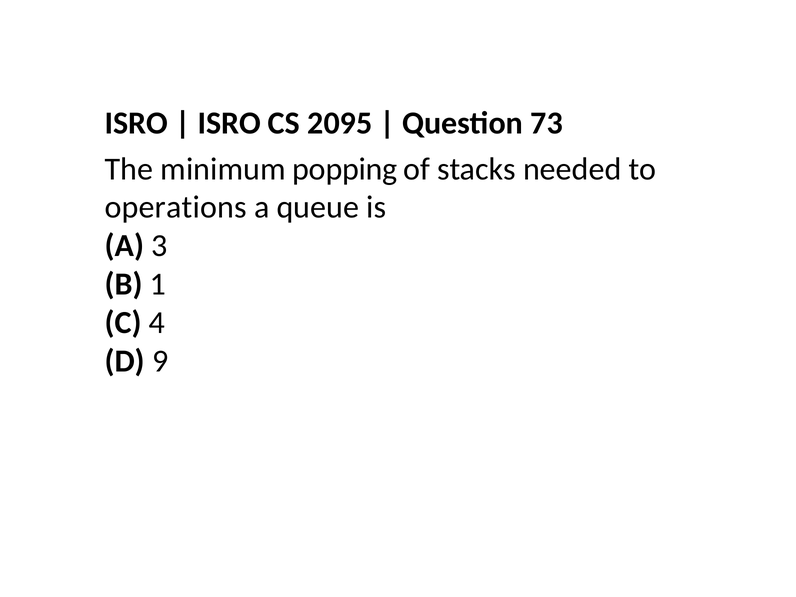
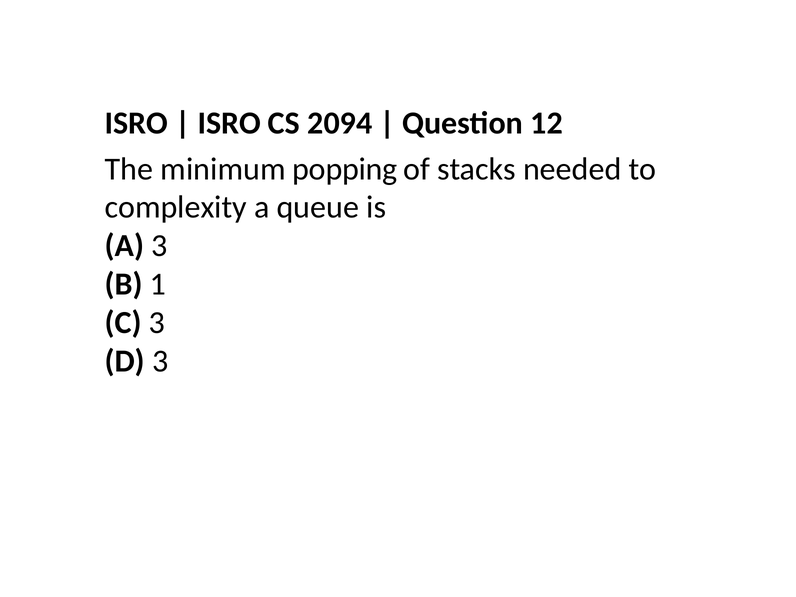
2095: 2095 -> 2094 (340, 123)
73: 73 -> 12 (547, 123)
operations: operations -> complexity (176, 207)
C 4: 4 -> 3 (157, 323)
D 9: 9 -> 3 (160, 361)
